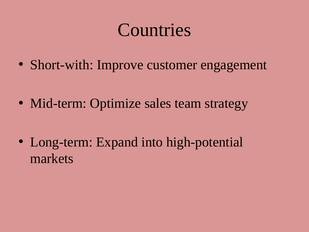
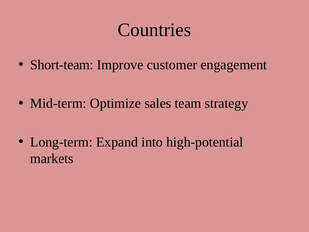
Short-with: Short-with -> Short-team (62, 65)
